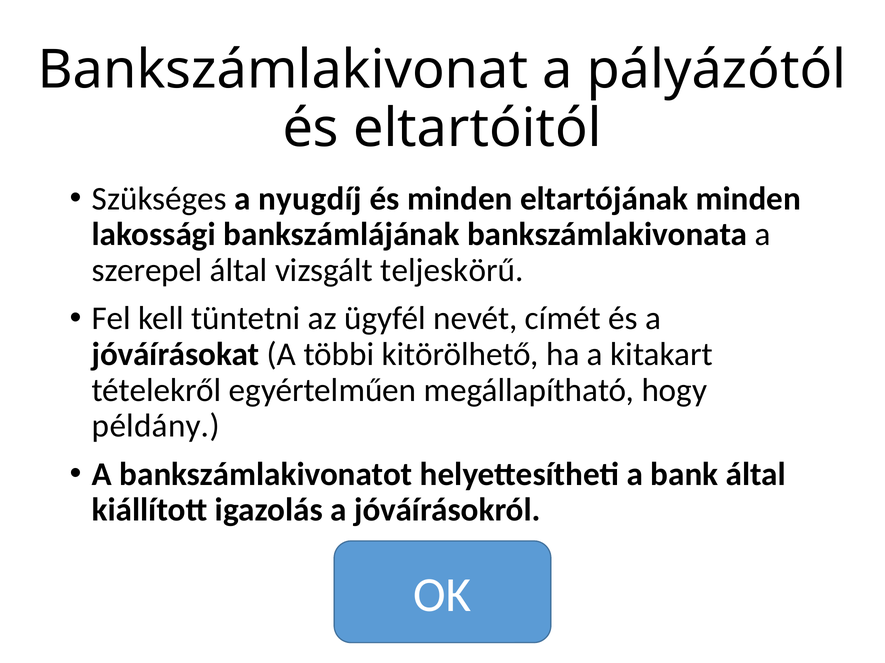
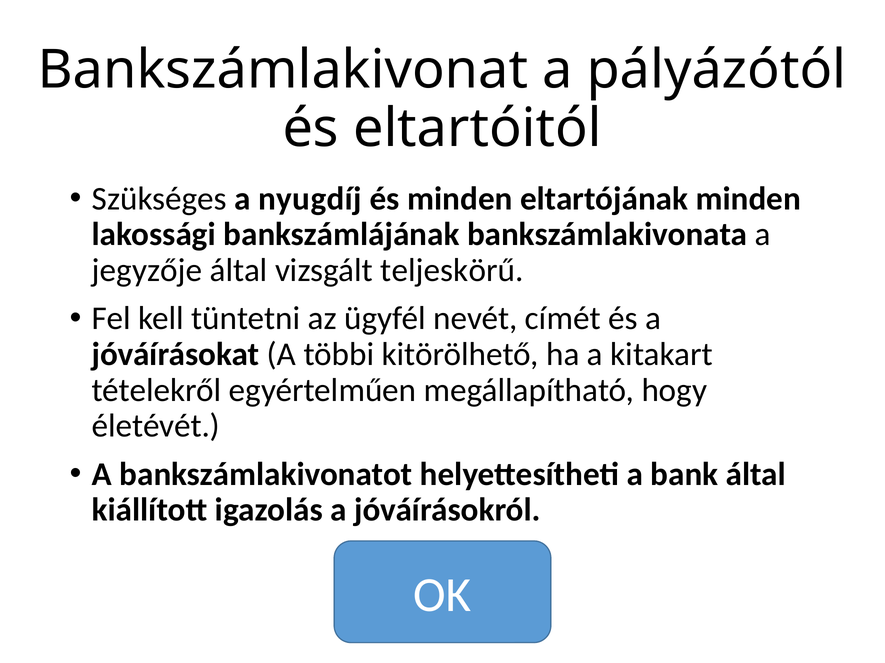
szerepel: szerepel -> jegyzője (147, 271)
példány: példány -> életévét (156, 426)
